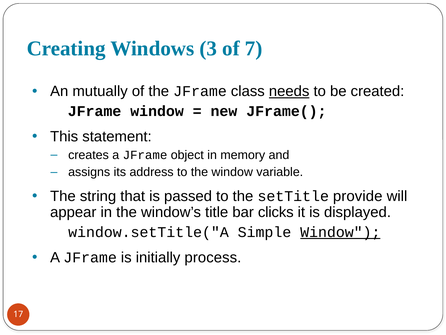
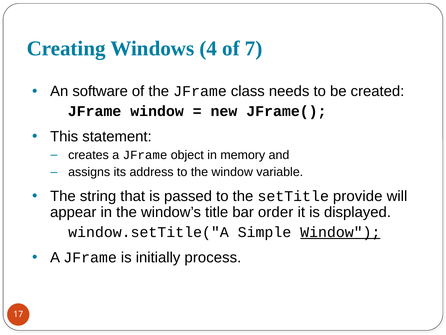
3: 3 -> 4 (208, 48)
mutually: mutually -> software (100, 91)
needs underline: present -> none (289, 91)
clicks: clicks -> order (276, 212)
